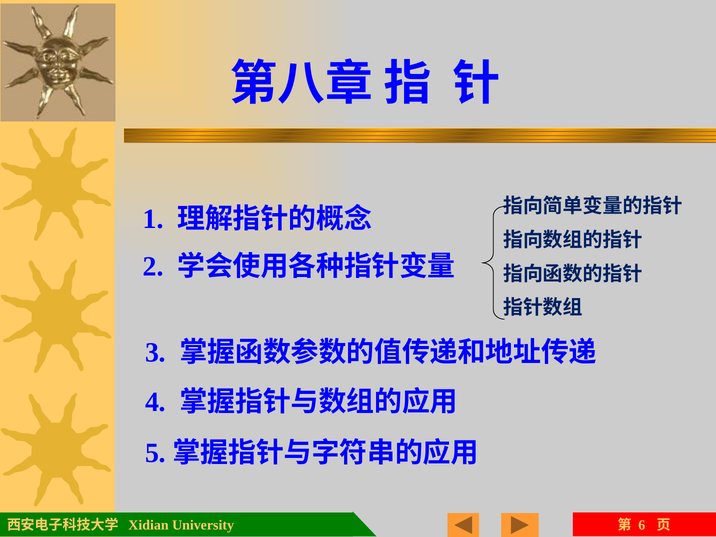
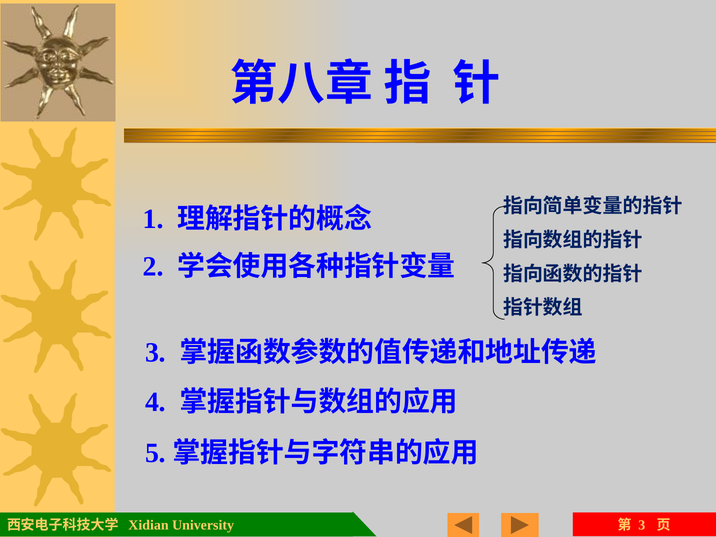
6: 6 -> 3 (642, 525)
